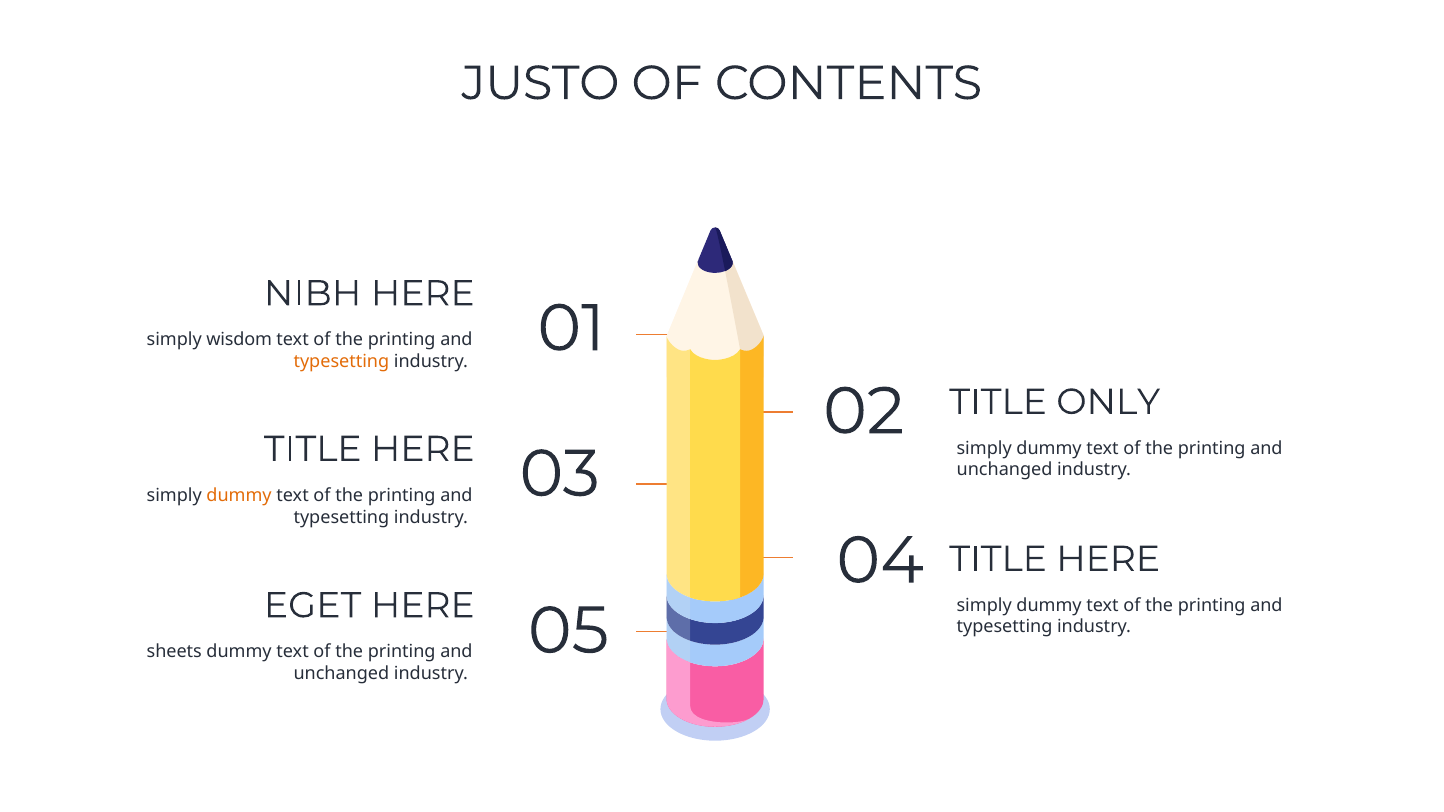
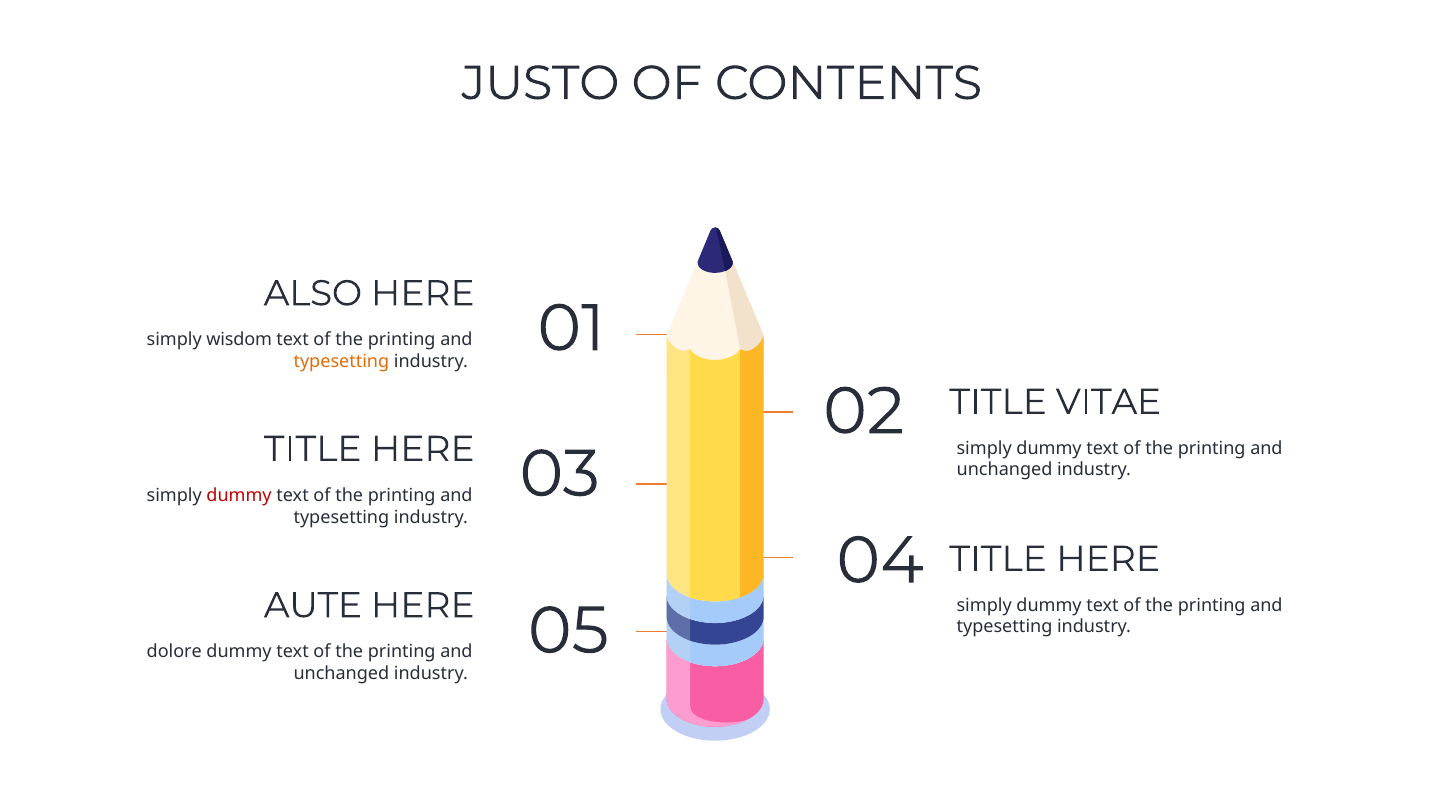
NIBH: NIBH -> ALSO (313, 294)
ONLY: ONLY -> VITAE (1108, 402)
dummy colour: orange -> red (239, 496)
EGET: EGET -> AUTE (313, 606)
sheets: sheets -> dolore (174, 652)
